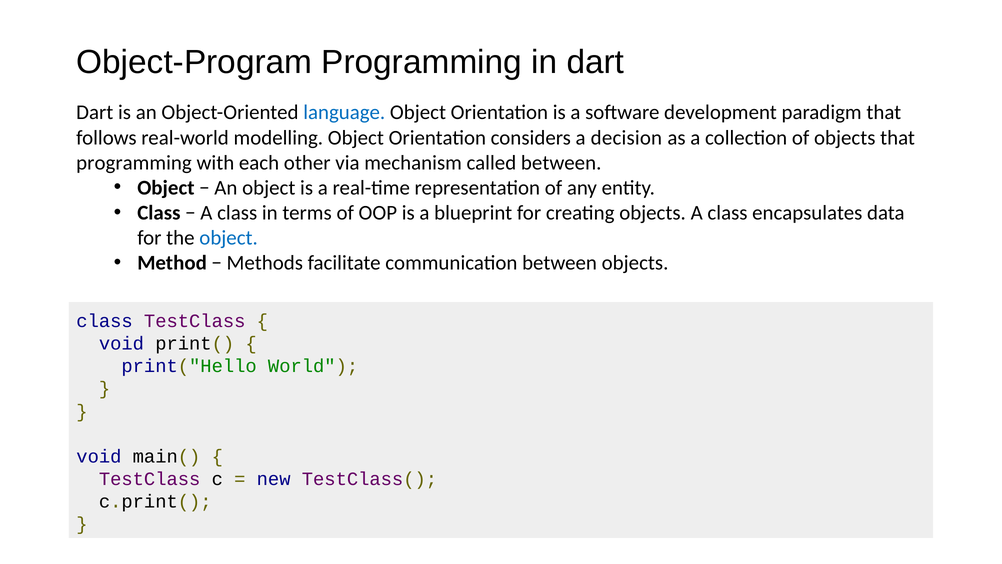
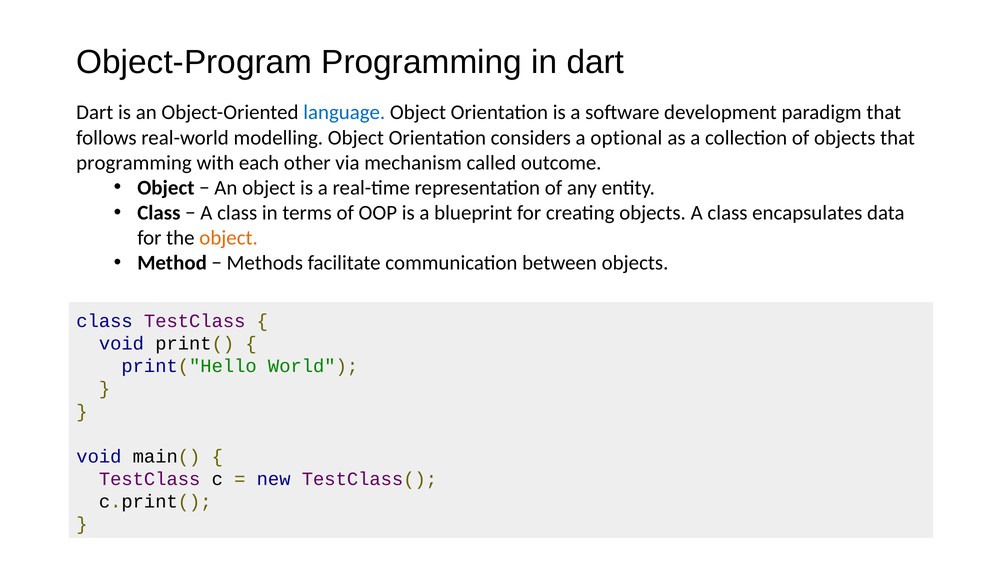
decision: decision -> optional (626, 138)
called between: between -> outcome (561, 163)
object colour: blue -> orange (229, 238)
